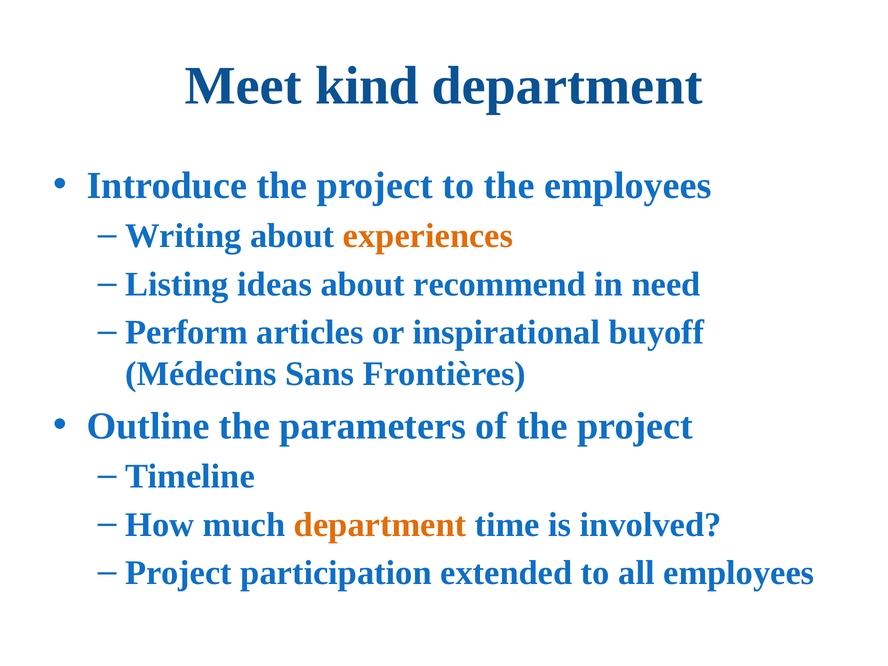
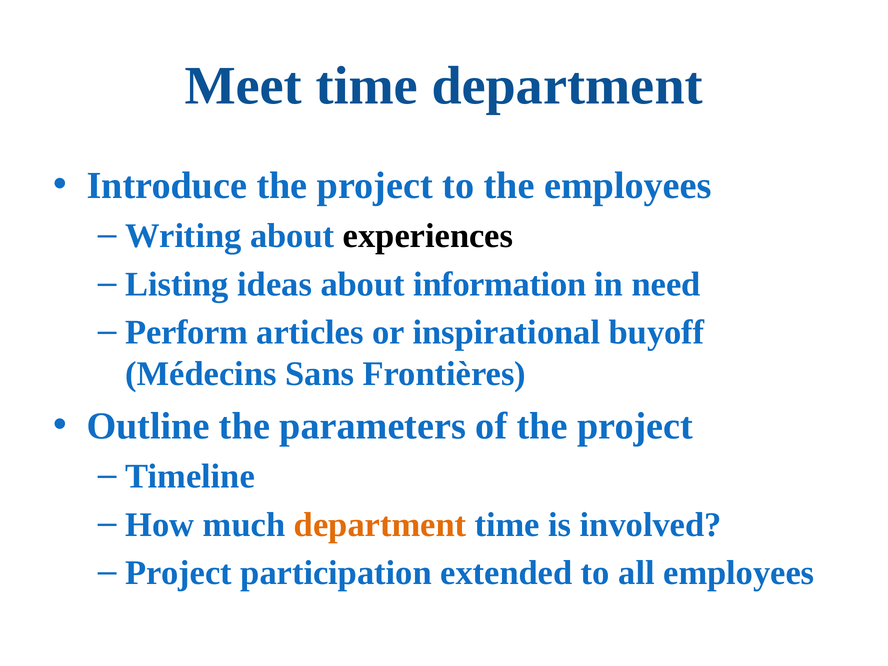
Meet kind: kind -> time (367, 86)
experiences colour: orange -> black (428, 236)
recommend: recommend -> information (500, 284)
